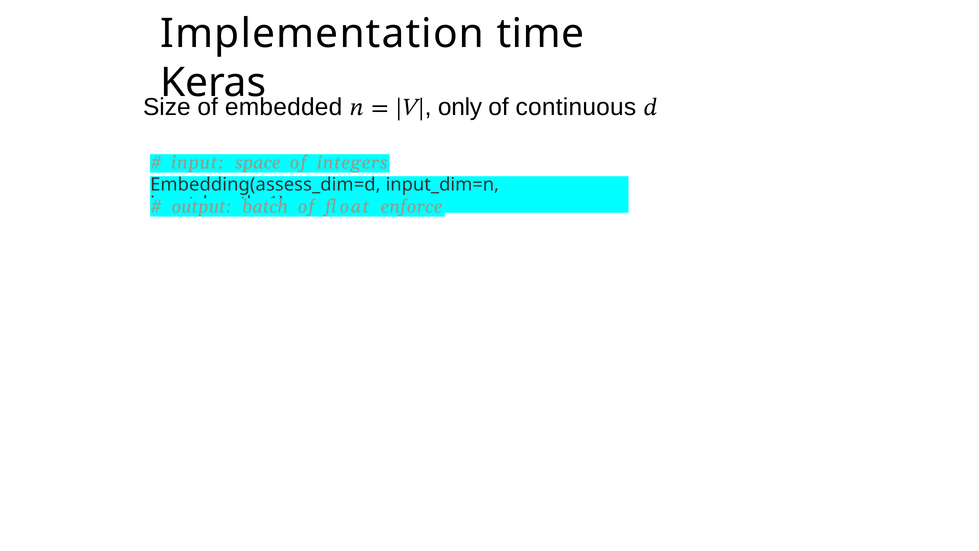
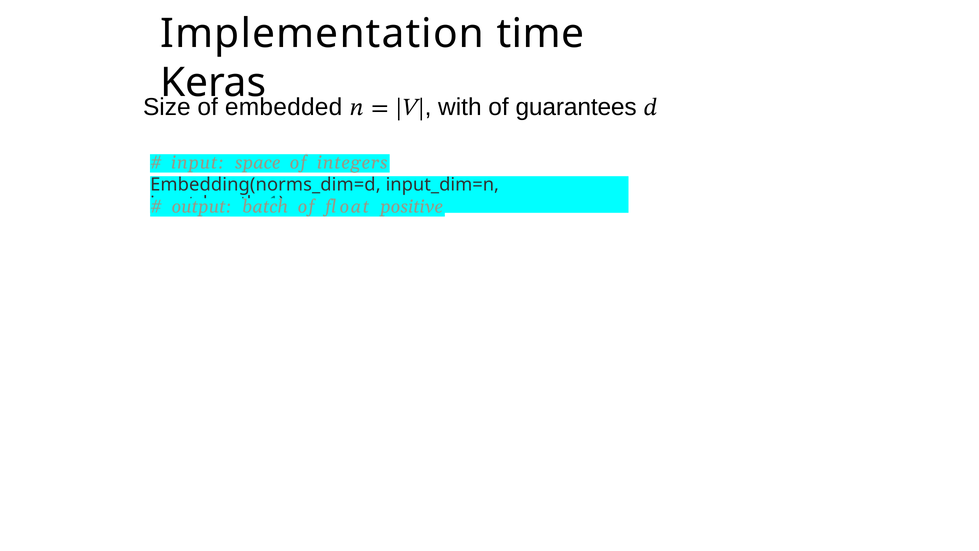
only: only -> with (460, 107)
continuous: continuous -> guarantees (576, 107)
Embedding(assess_dim=d: Embedding(assess_dim=d -> Embedding(norms_dim=d (265, 185)
enforce: enforce -> positive (412, 207)
